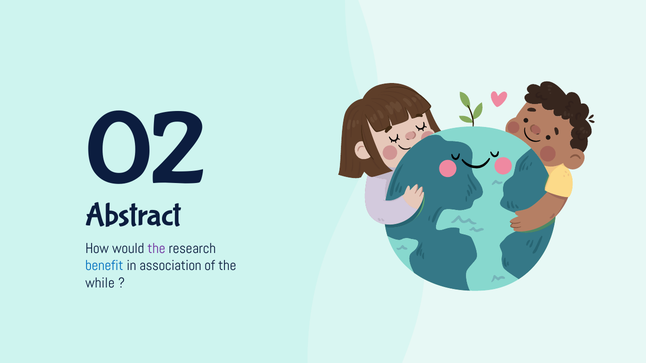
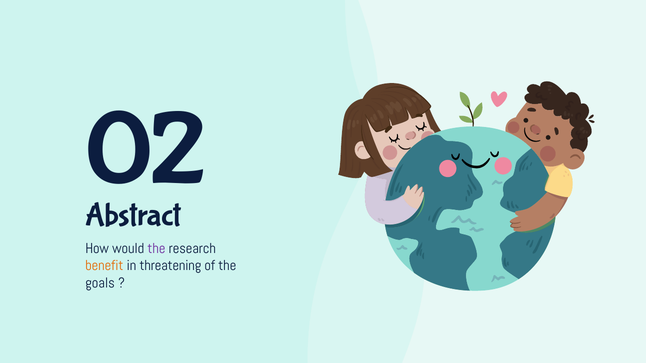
benefit colour: blue -> orange (104, 266)
association: association -> threatening (170, 266)
while: while -> goals (100, 283)
